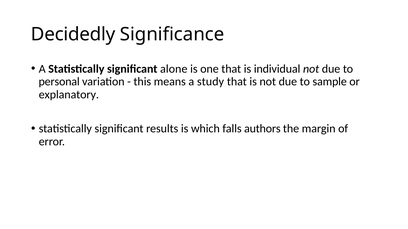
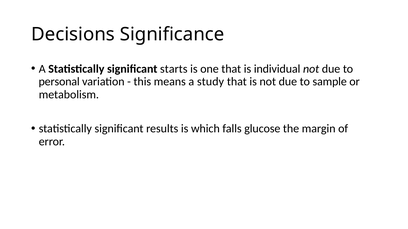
Decidedly: Decidedly -> Decisions (73, 34)
alone: alone -> starts (174, 69)
explanatory: explanatory -> metabolism (69, 95)
authors: authors -> glucose (262, 129)
